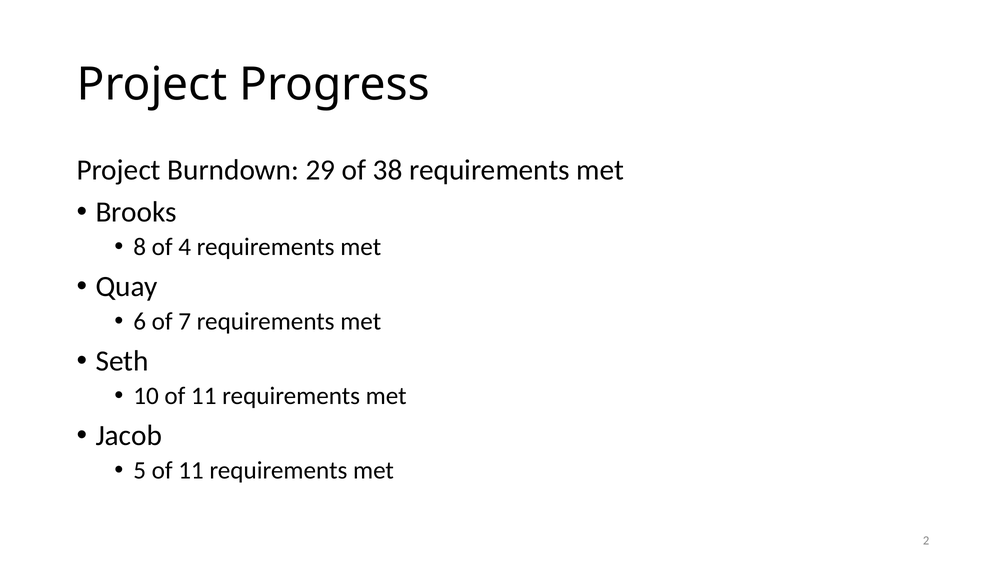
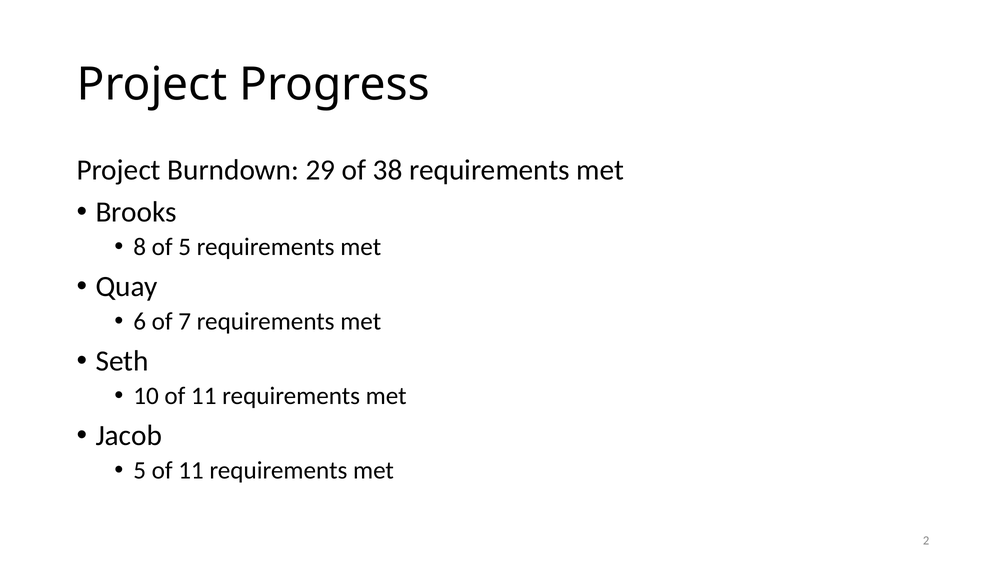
of 4: 4 -> 5 (185, 247)
